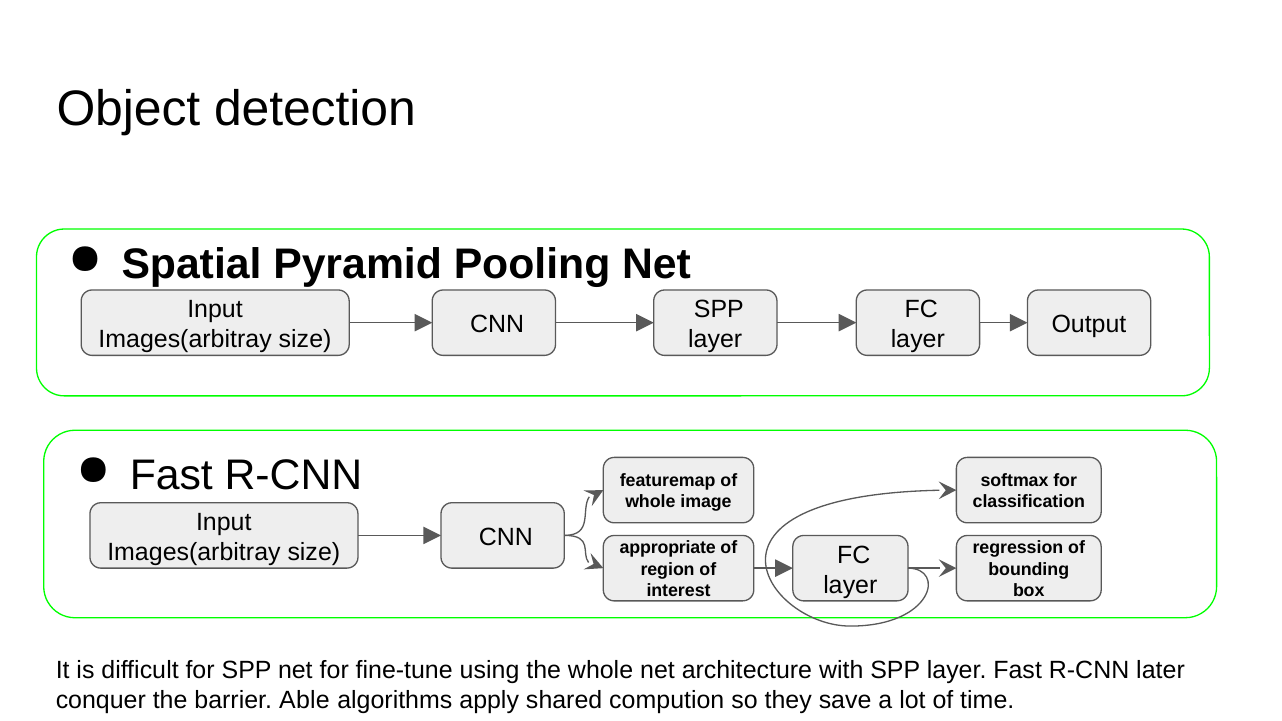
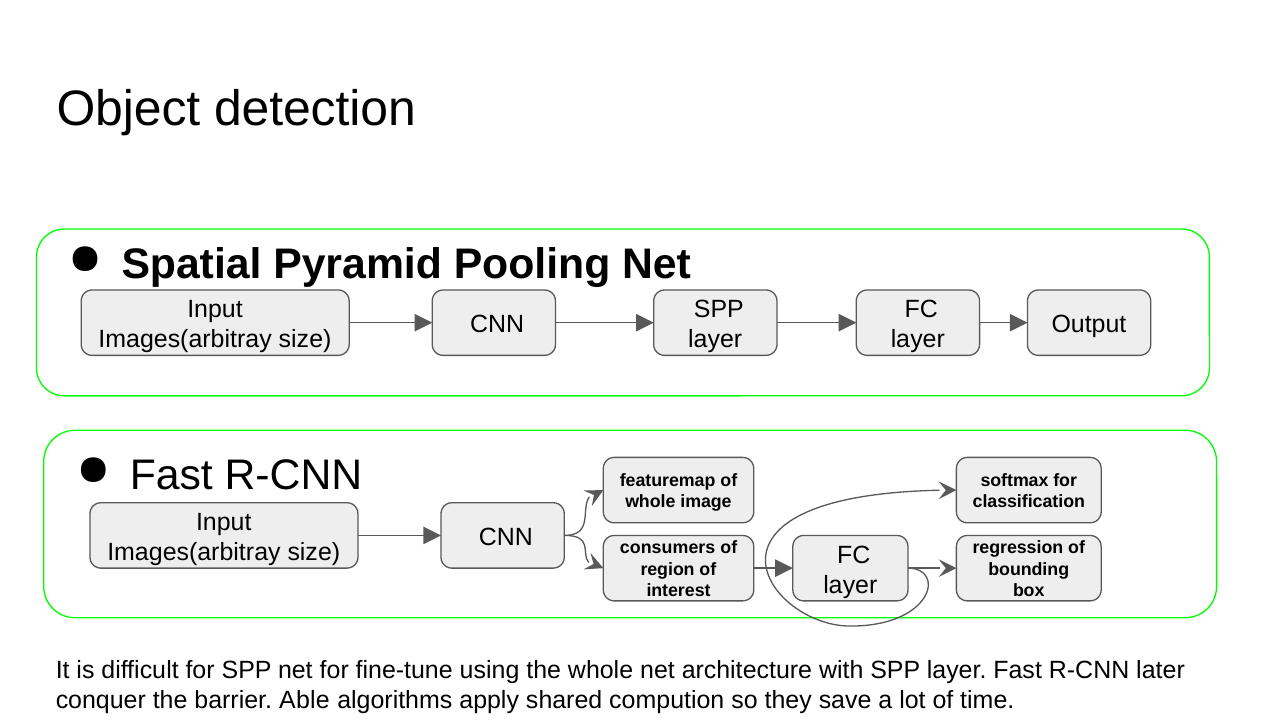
appropriate: appropriate -> consumers (668, 548)
